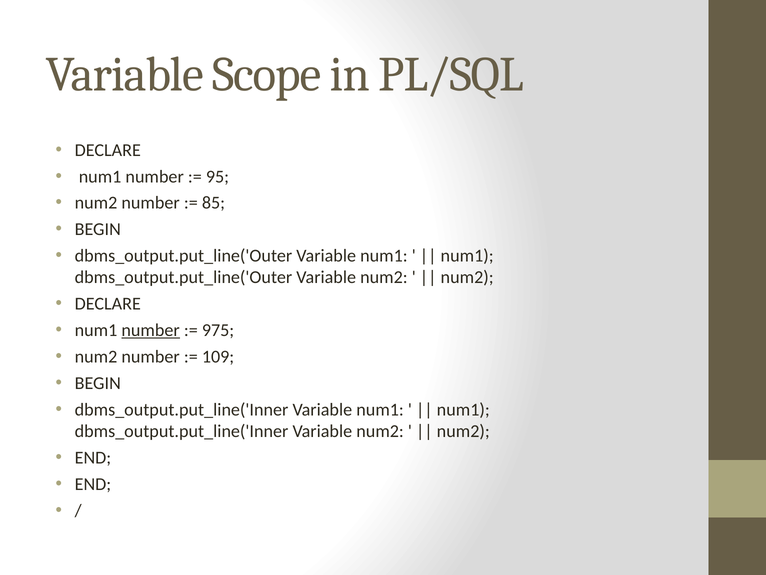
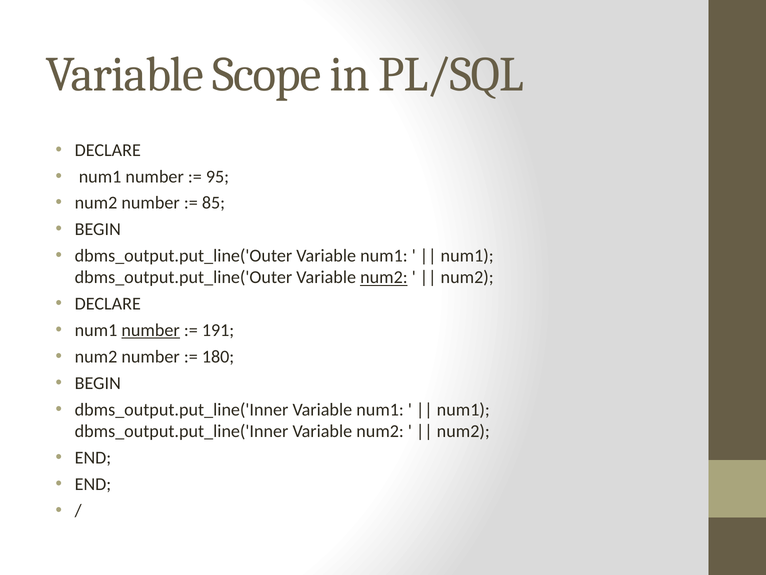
num2 underline: none -> present (384, 277)
975: 975 -> 191 (218, 330)
109: 109 -> 180 (218, 356)
